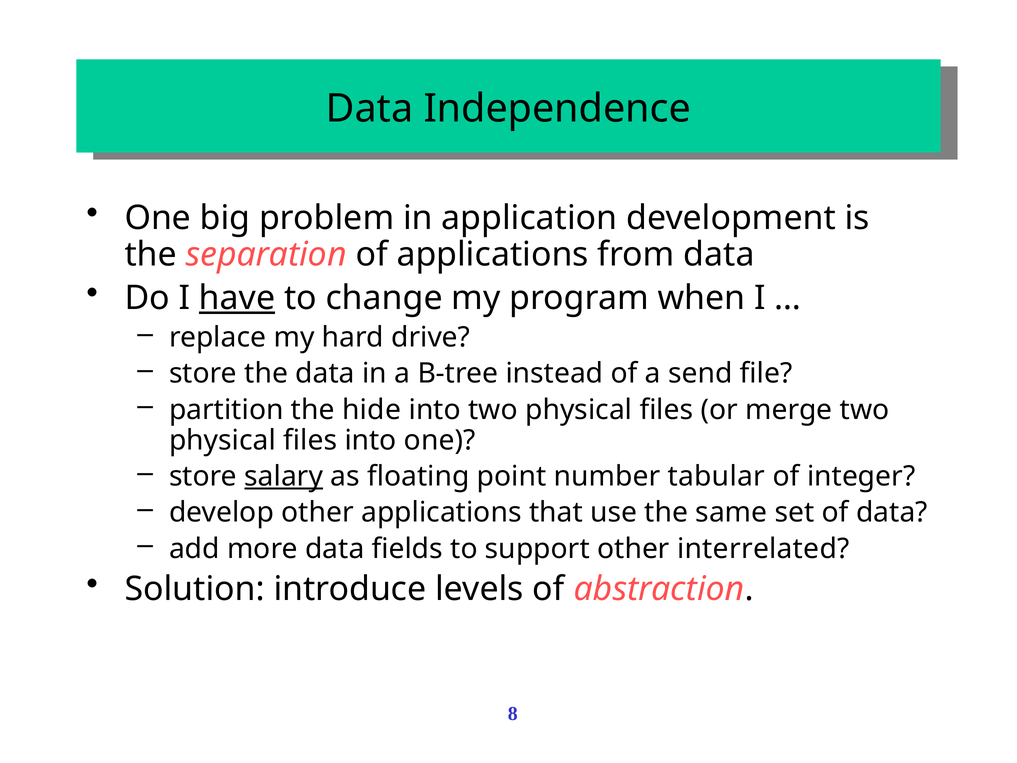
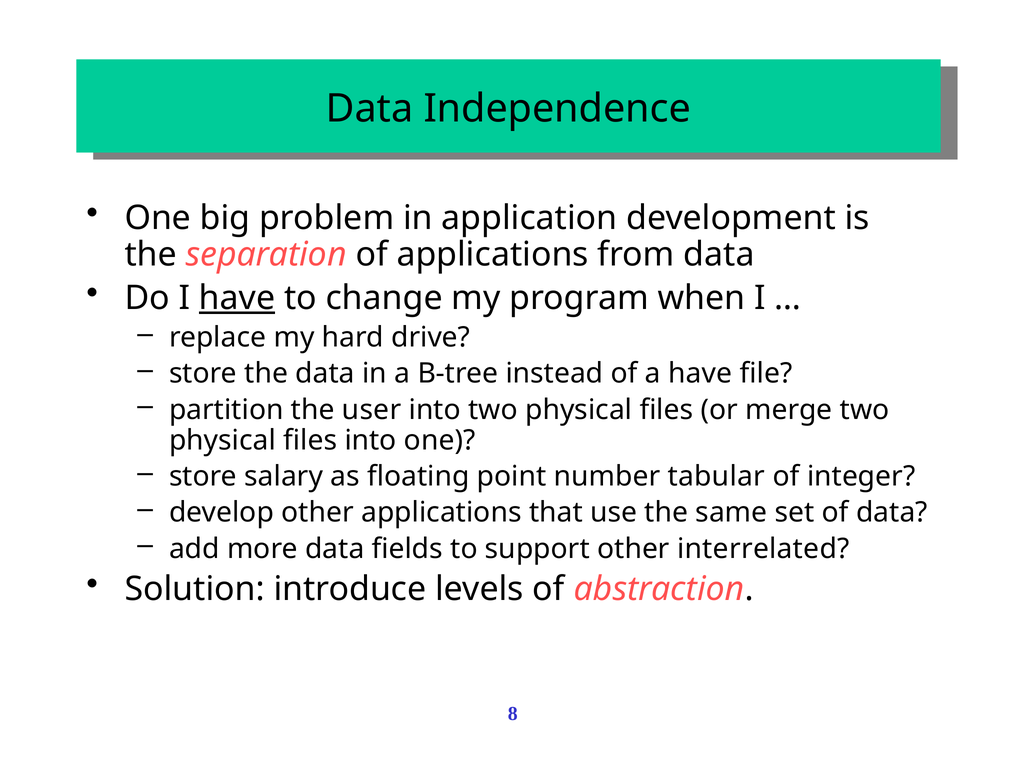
a send: send -> have (700, 373)
hide: hide -> user (372, 410)
salary underline: present -> none (284, 476)
